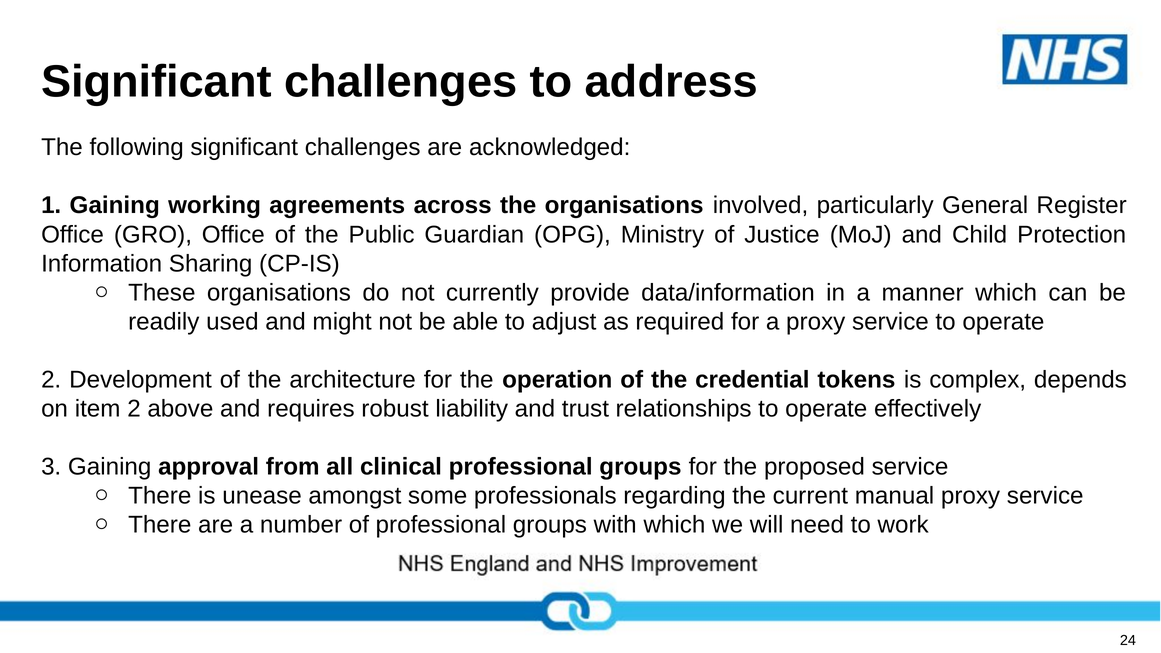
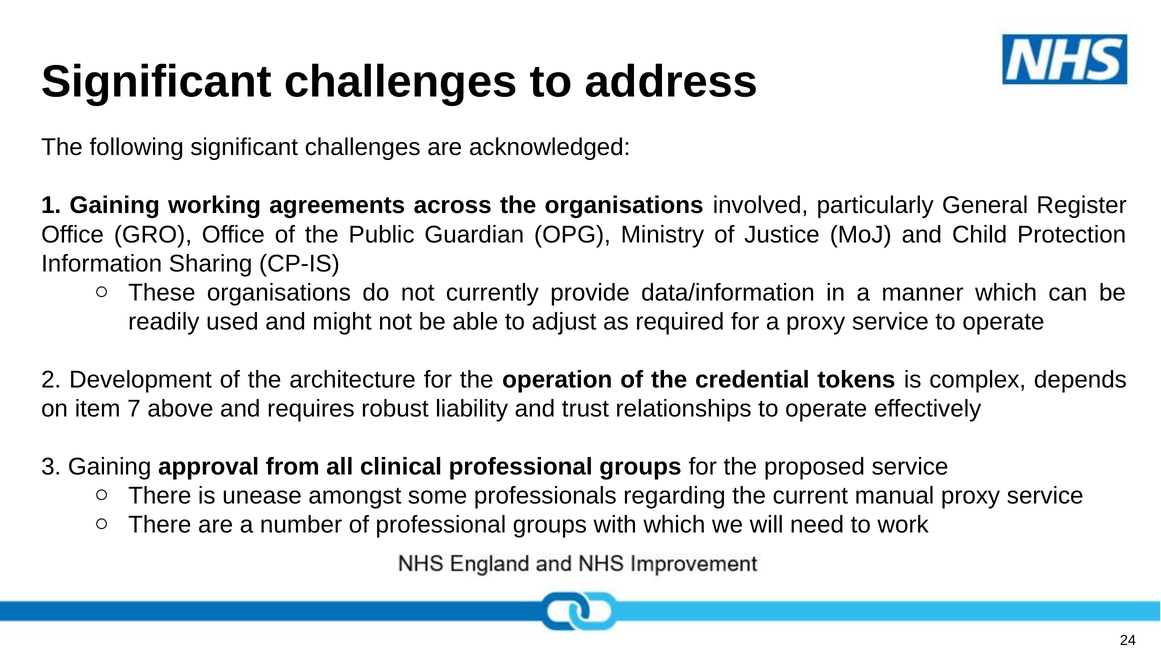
item 2: 2 -> 7 (134, 409)
